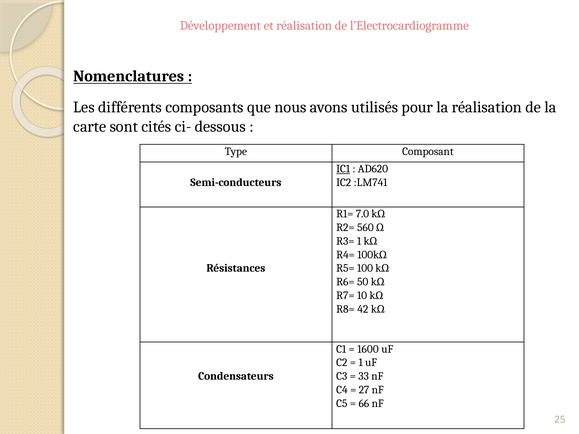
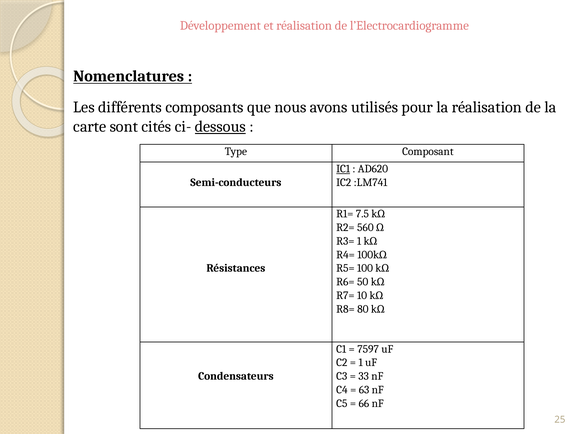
dessous underline: none -> present (220, 127)
7.0: 7.0 -> 7.5 (362, 214)
42: 42 -> 80 (363, 309)
1600: 1600 -> 7597 (368, 349)
27: 27 -> 63 (364, 390)
